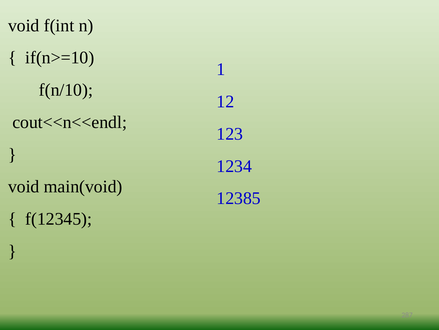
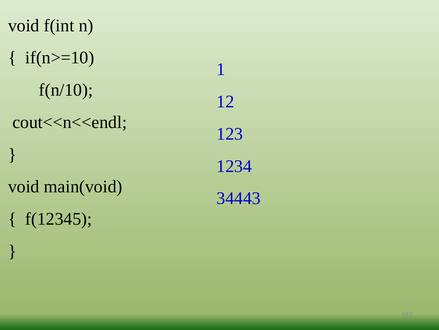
12385: 12385 -> 34443 (239, 198)
